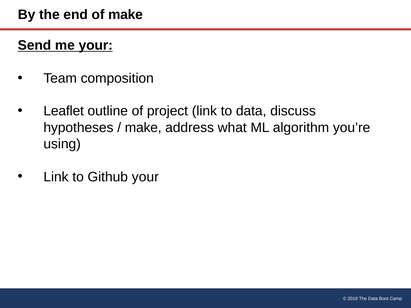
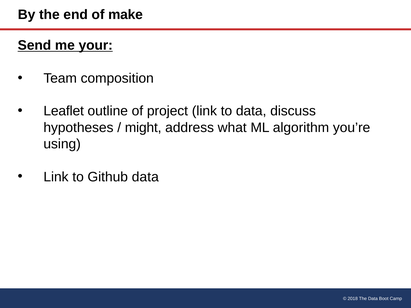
make: make -> might (143, 128)
Github your: your -> data (145, 177)
